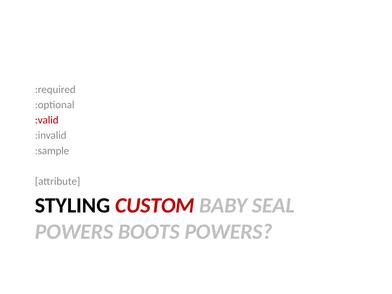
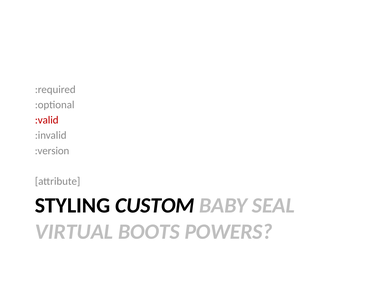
:sample: :sample -> :version (52, 151)
CUSTOM colour: red -> black (155, 205)
POWERS: POWERS -> VIRTUAL (74, 232)
